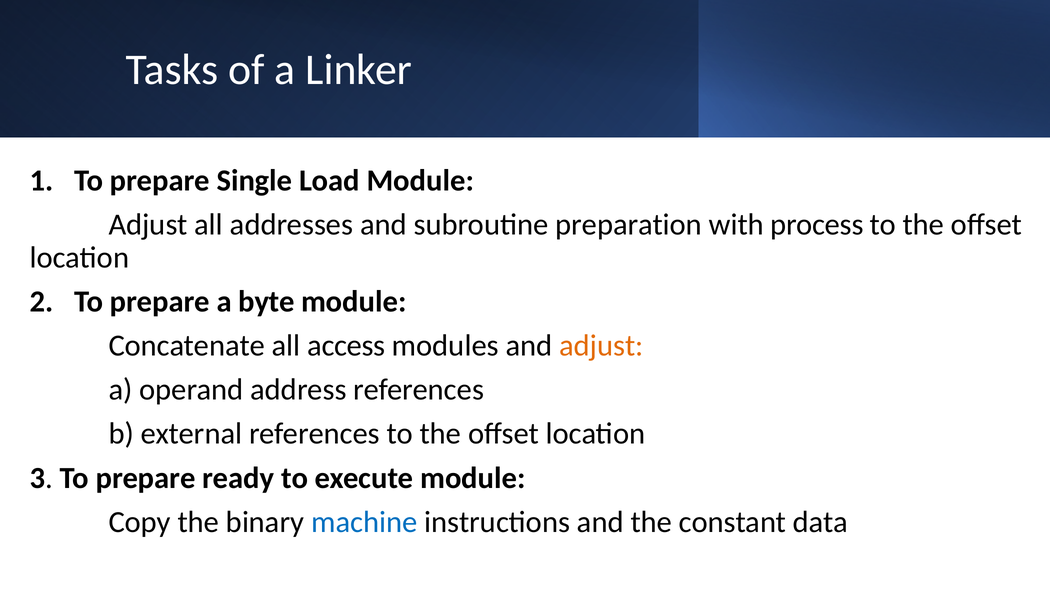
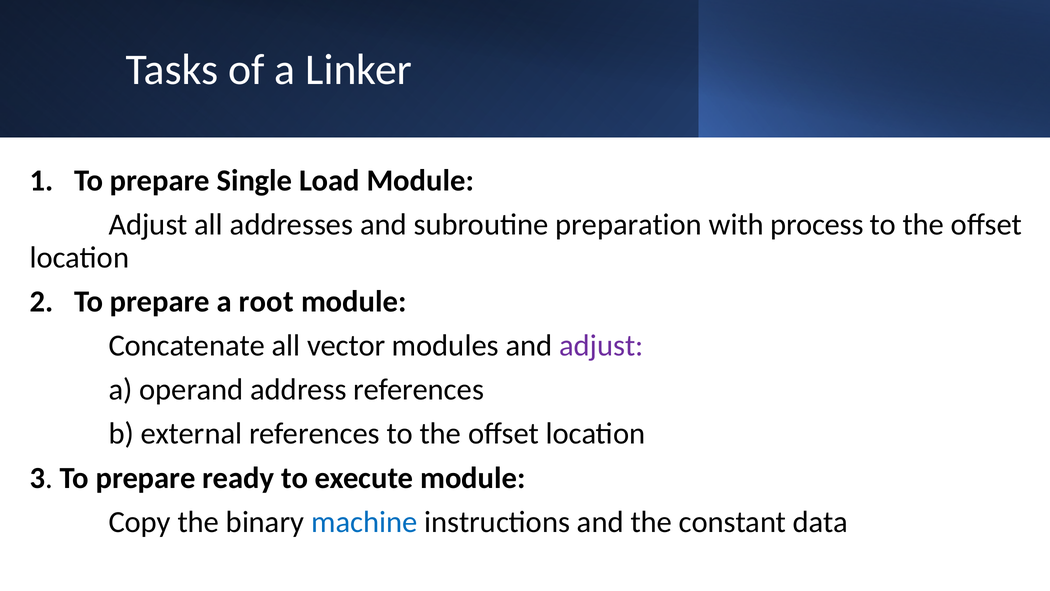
byte: byte -> root (266, 302)
access: access -> vector (346, 346)
adjust colour: orange -> purple (601, 346)
